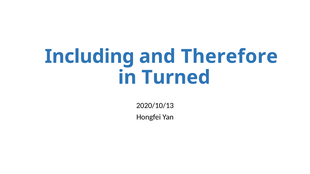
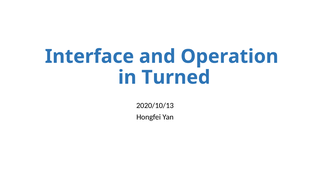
Including: Including -> Interface (89, 57)
Therefore: Therefore -> Operation (229, 57)
